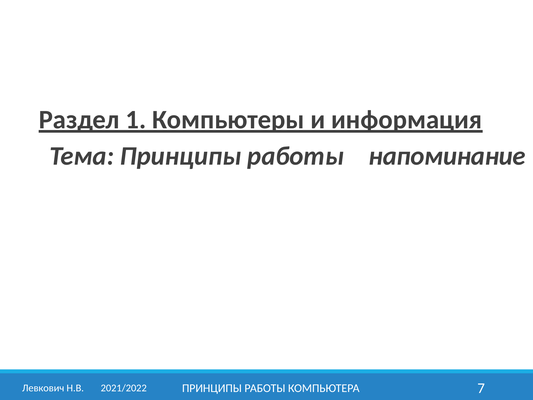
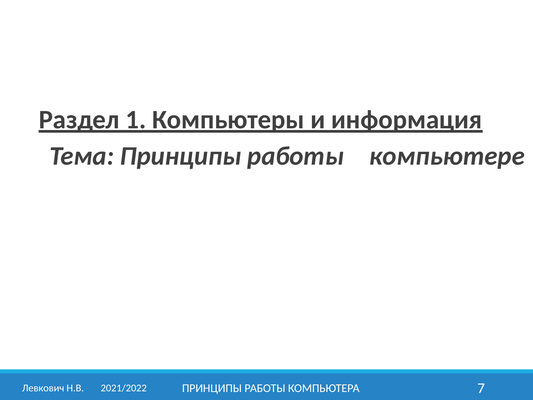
напоминание: напоминание -> компьютере (447, 156)
